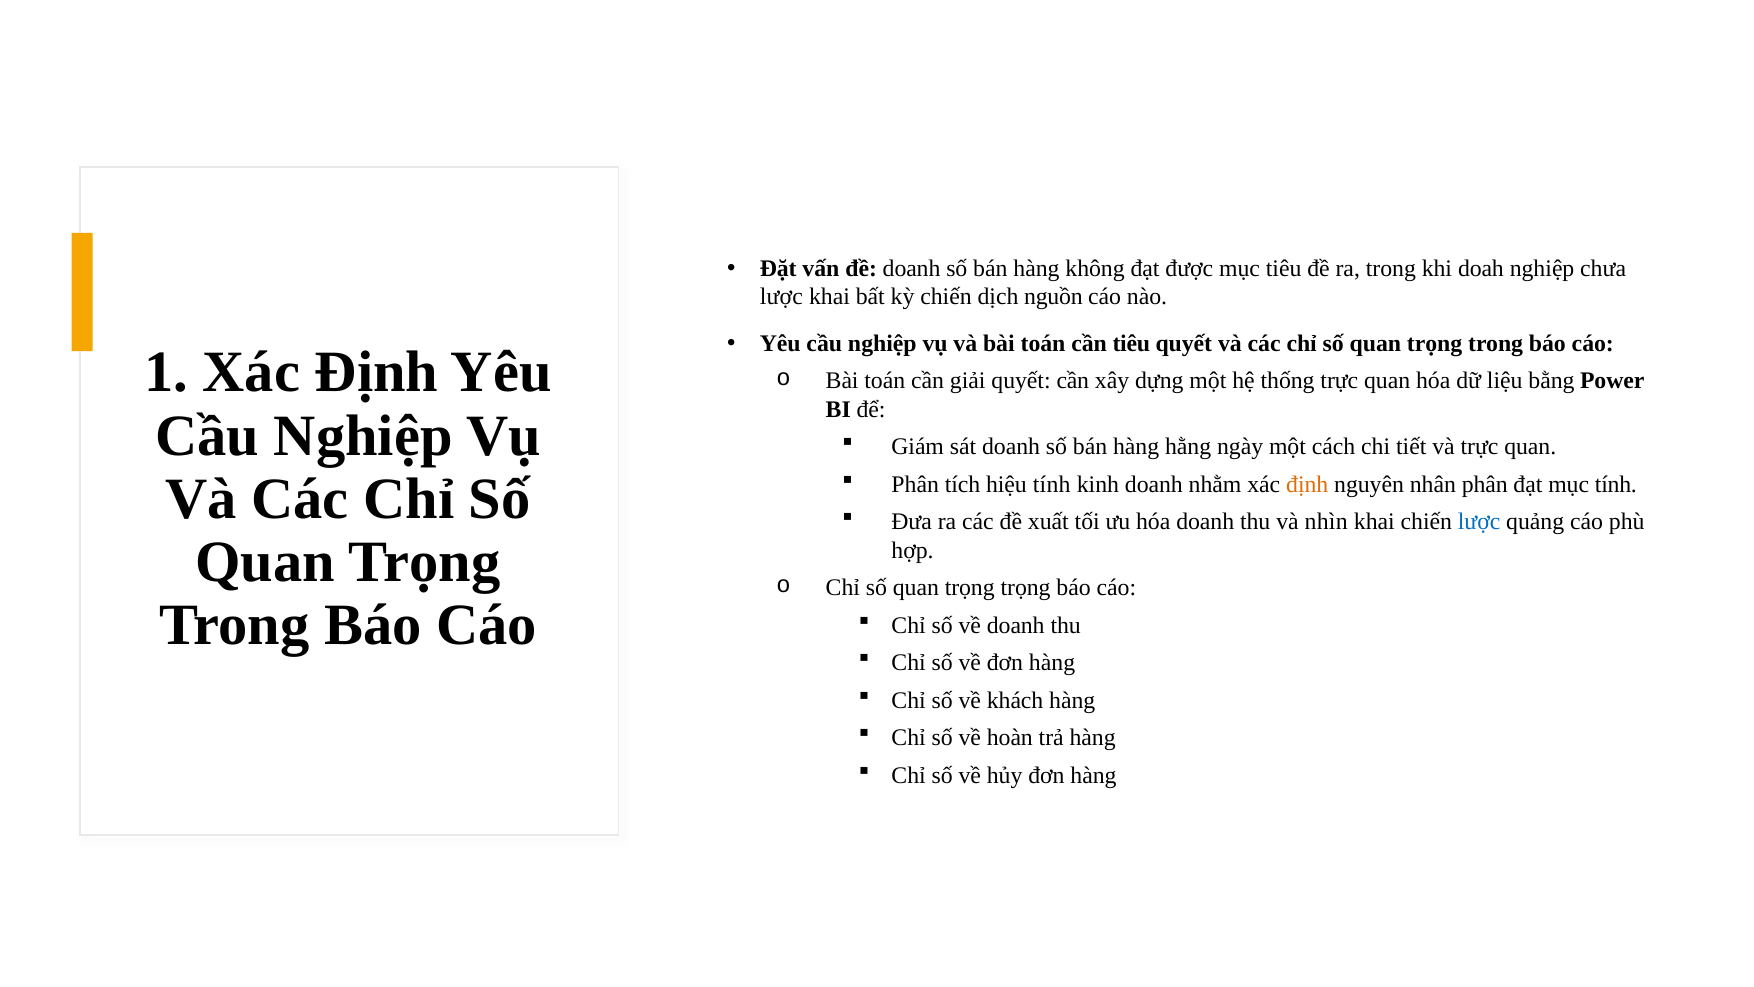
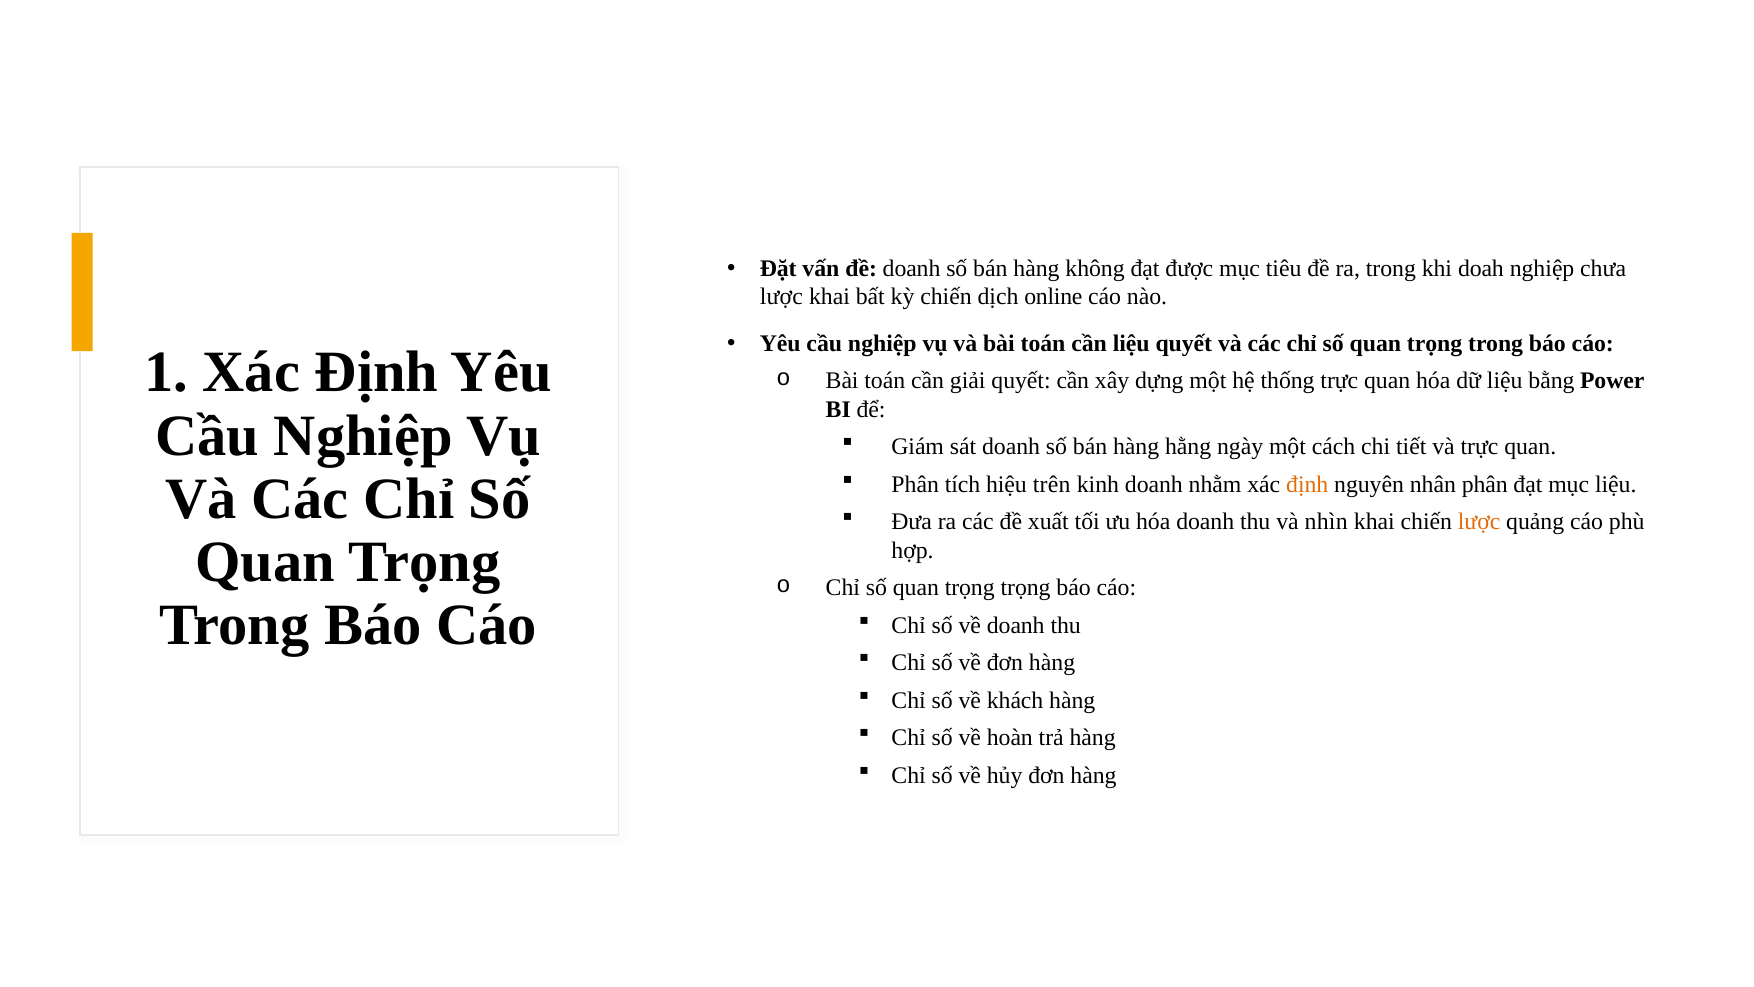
nguồn: nguồn -> online (1053, 297)
cần tiêu: tiêu -> liệu (1131, 343)
hiệu tính: tính -> trên (1052, 484)
mục tính: tính -> liệu (1616, 484)
lược colour: blue -> orange (1479, 522)
